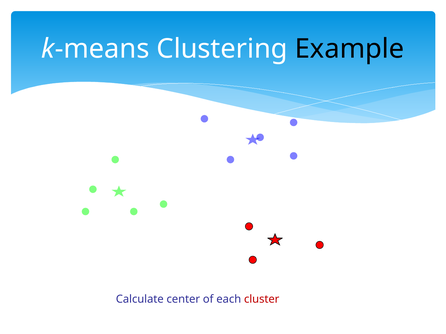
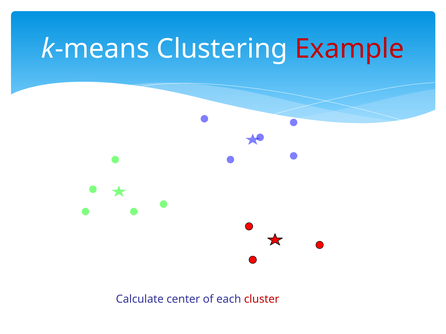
Example colour: black -> red (350, 49)
